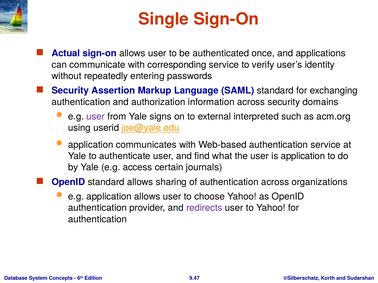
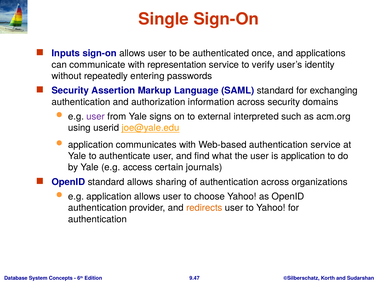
Actual: Actual -> Inputs (66, 53)
corresponding: corresponding -> representation (177, 65)
redirects colour: purple -> orange (204, 208)
